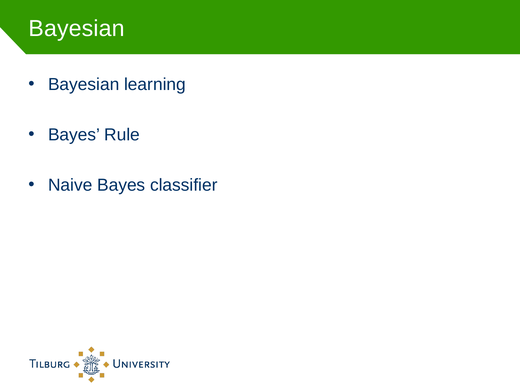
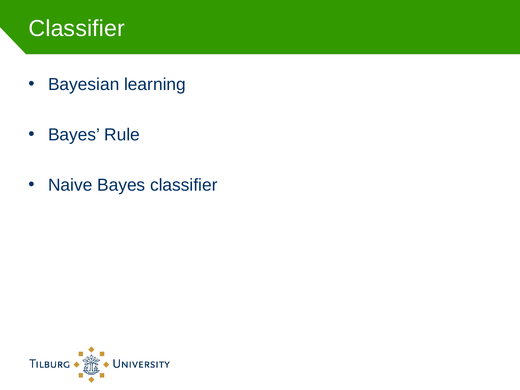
Bayesian: Bayesian -> Classifier (77, 29)
